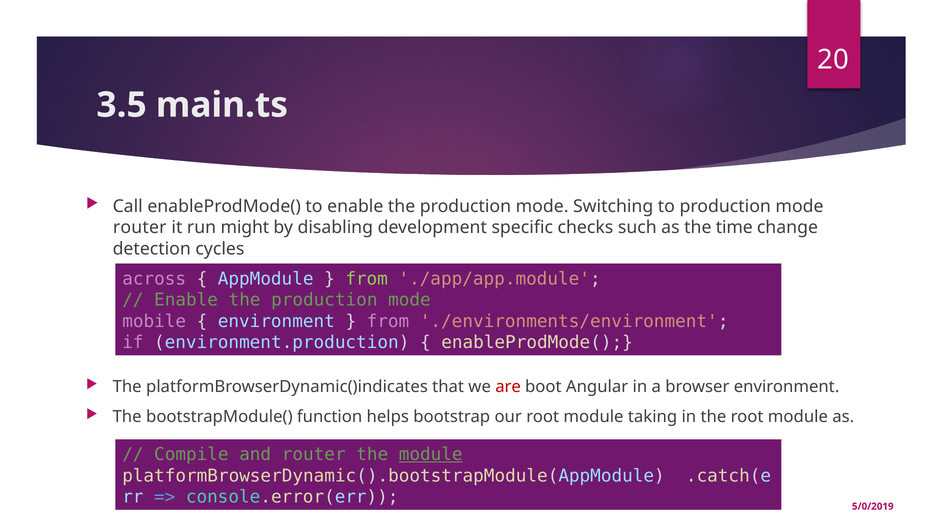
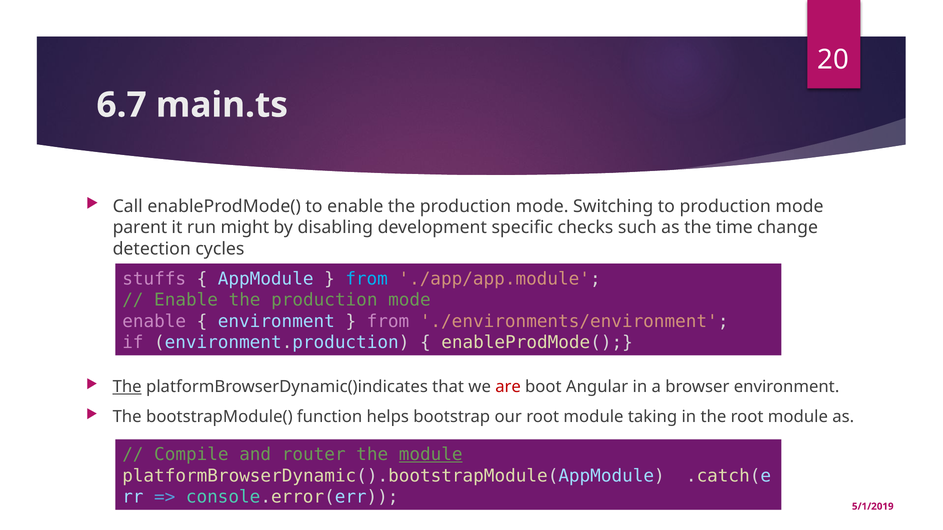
3.5: 3.5 -> 6.7 (122, 105)
router: router -> parent (140, 228)
across: across -> stuffs (154, 279)
from colour: light green -> light blue (367, 279)
mobile: mobile -> enable (154, 322)
The underline: none -> present (127, 387)
5/0/2019: 5/0/2019 -> 5/1/2019 (873, 507)
